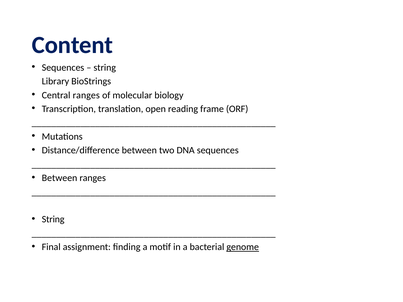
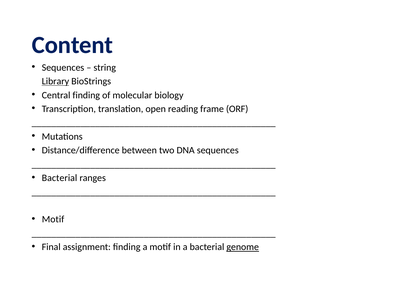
Library underline: none -> present (55, 81)
Central ranges: ranges -> finding (86, 95)
Between: Between -> Bacterial (60, 178)
String: String -> Motif (53, 220)
